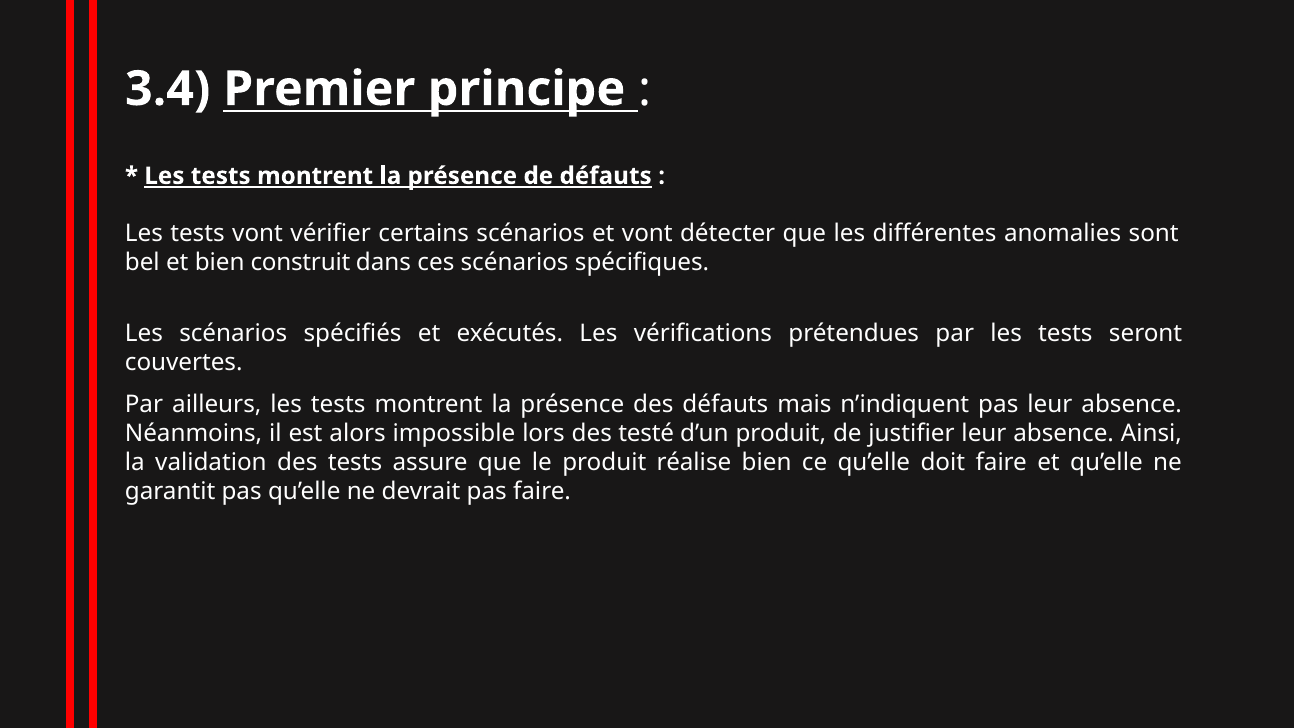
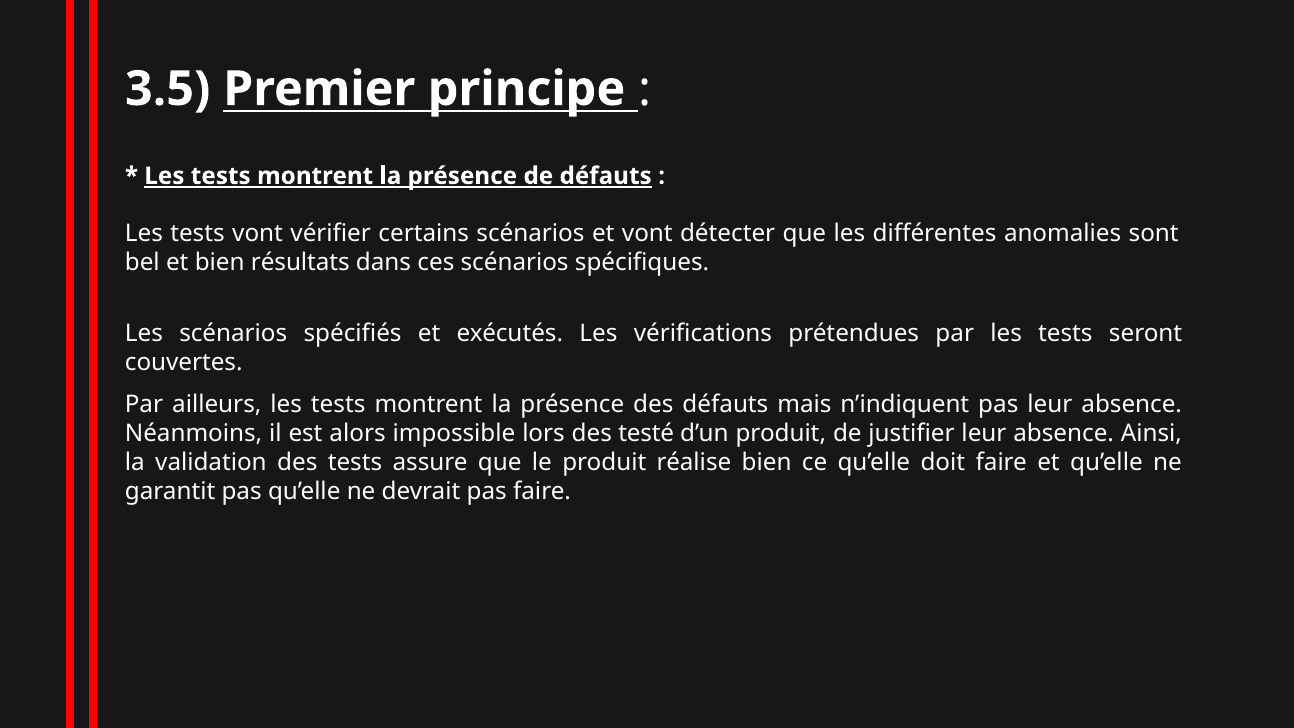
3.4: 3.4 -> 3.5 (168, 89)
construit: construit -> résultats (300, 263)
